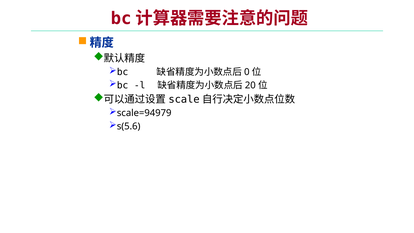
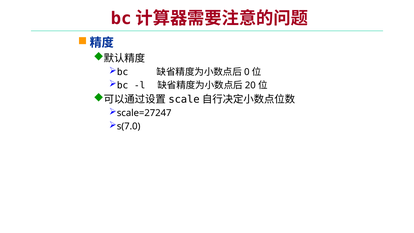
scale=94979: scale=94979 -> scale=27247 (144, 113)
s(5.6: s(5.6 -> s(7.0 (129, 126)
